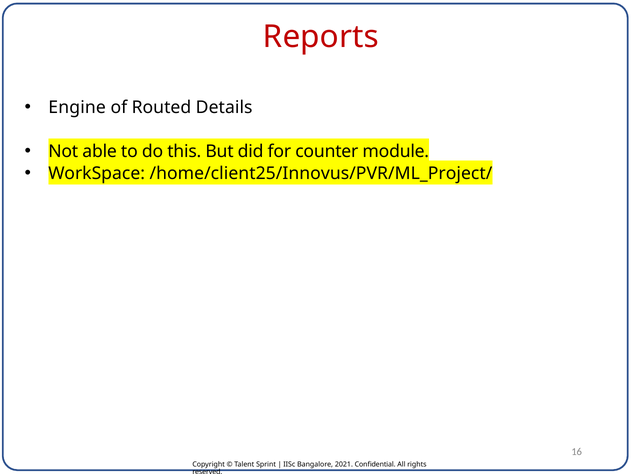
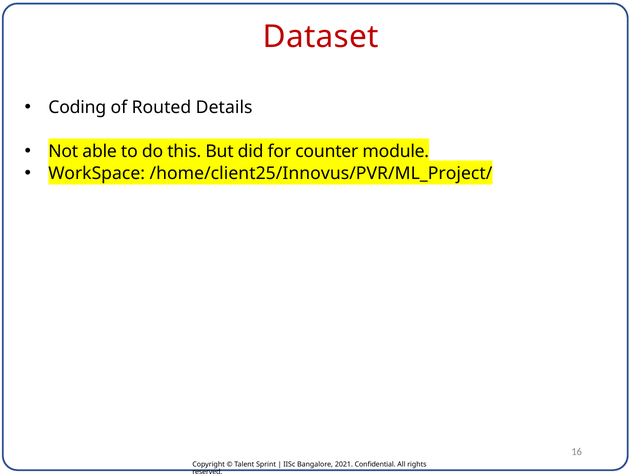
Reports: Reports -> Dataset (321, 37)
Engine: Engine -> Coding (77, 107)
